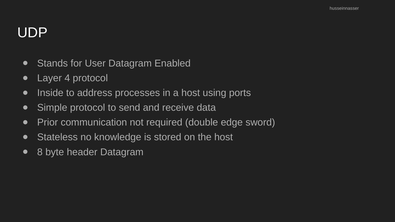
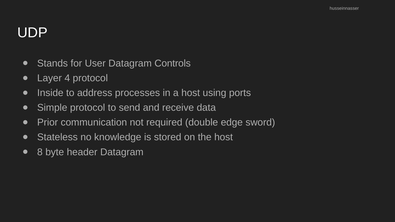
Enabled: Enabled -> Controls (173, 63)
